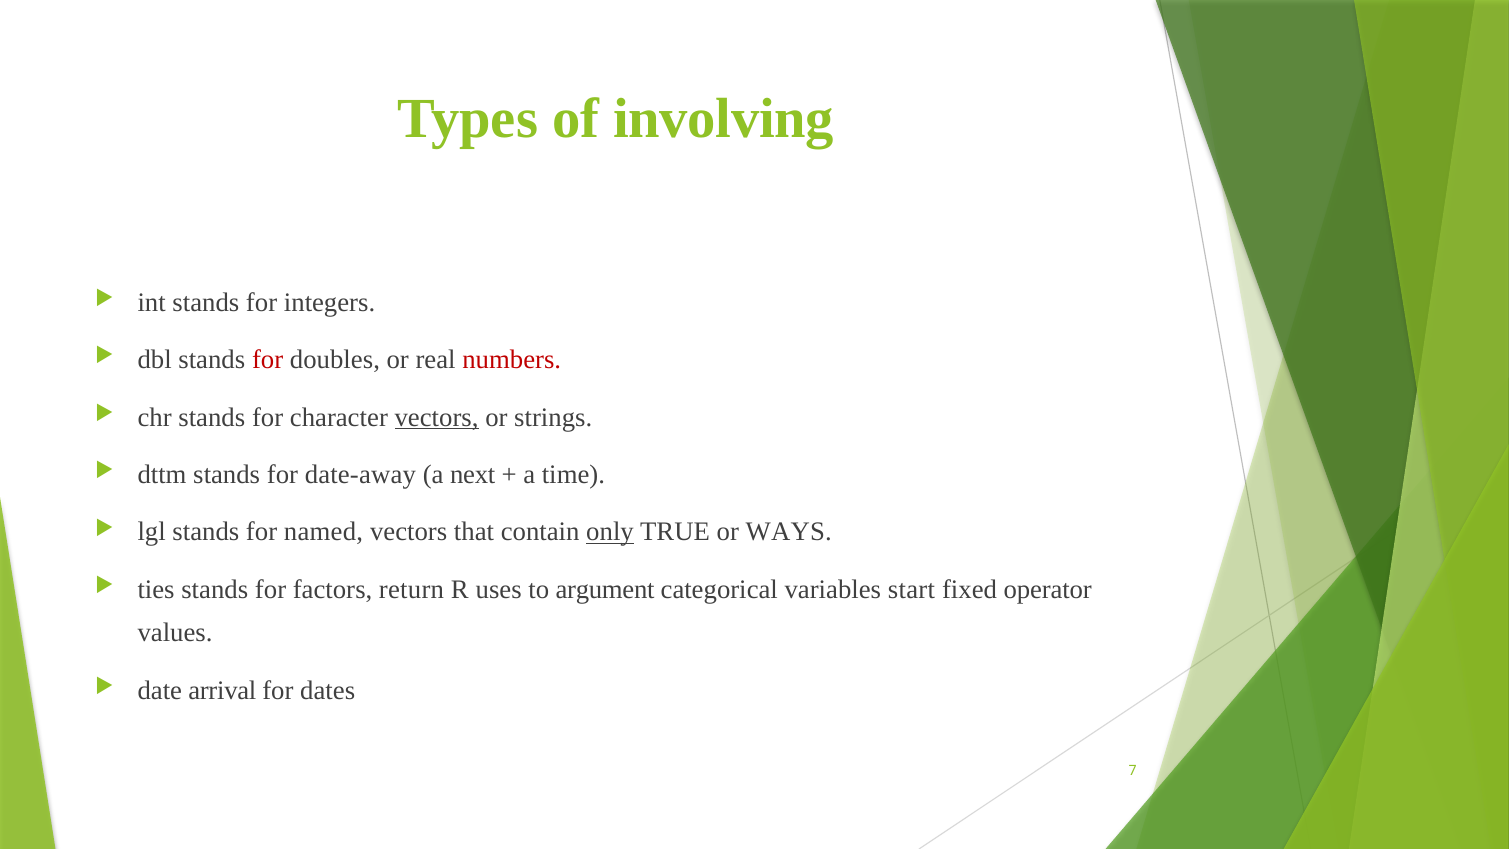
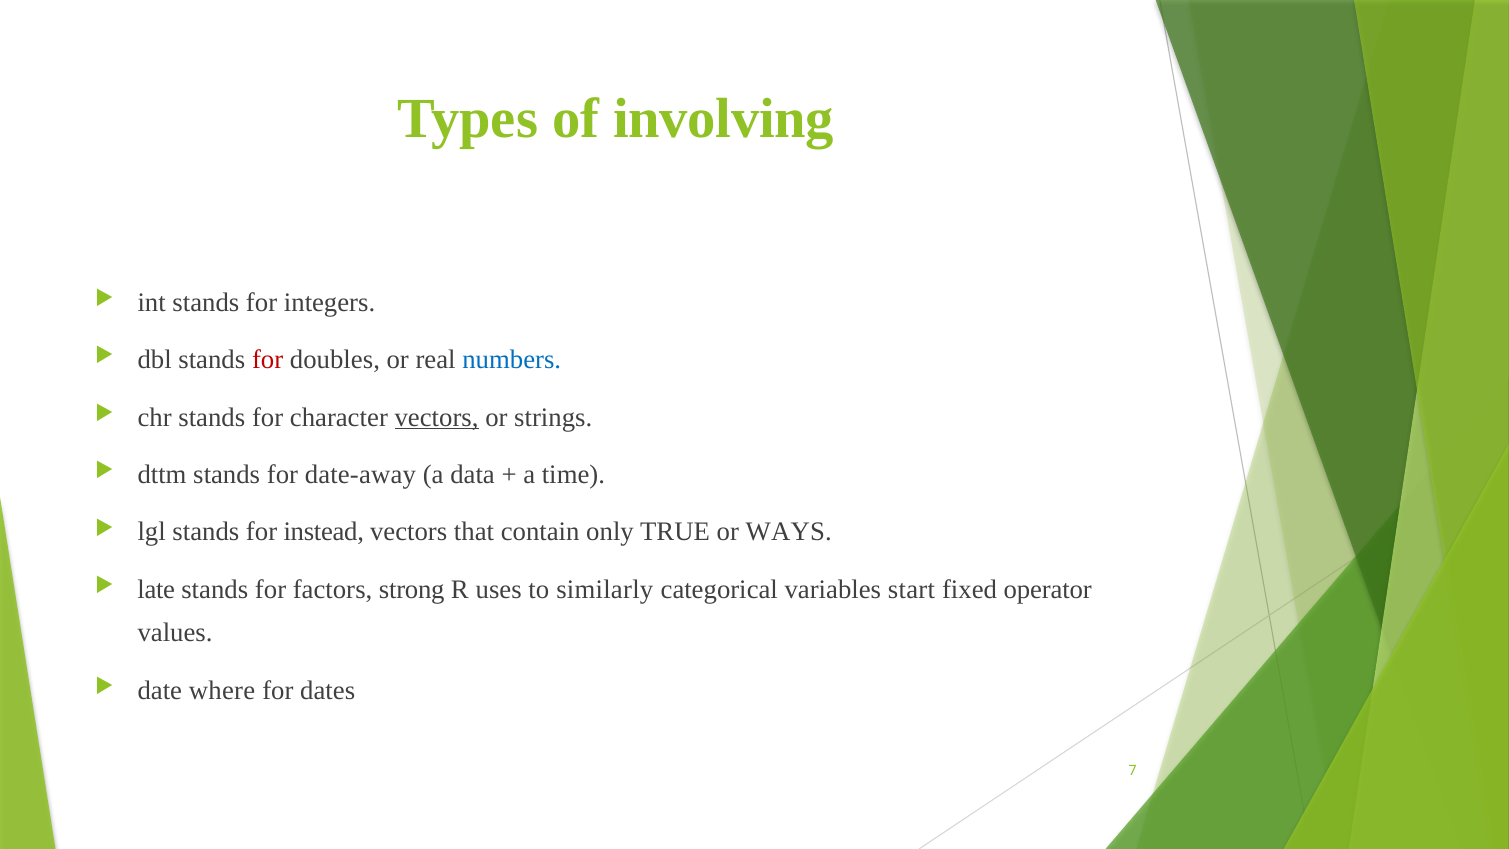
numbers colour: red -> blue (512, 360)
next: next -> data (473, 475)
named: named -> instead (324, 532)
only underline: present -> none (610, 532)
ties: ties -> late (156, 589)
return: return -> strong (412, 589)
argument: argument -> similarly (605, 589)
arrival: arrival -> where (222, 690)
